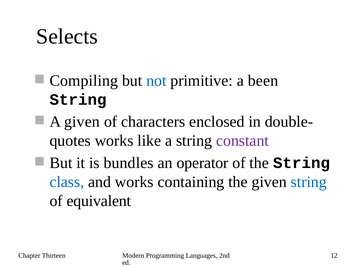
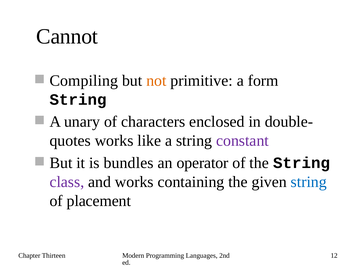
Selects: Selects -> Cannot (67, 36)
not colour: blue -> orange (156, 81)
been: been -> form (263, 81)
A given: given -> unary (82, 122)
class colour: blue -> purple (67, 182)
equivalent: equivalent -> placement (99, 201)
